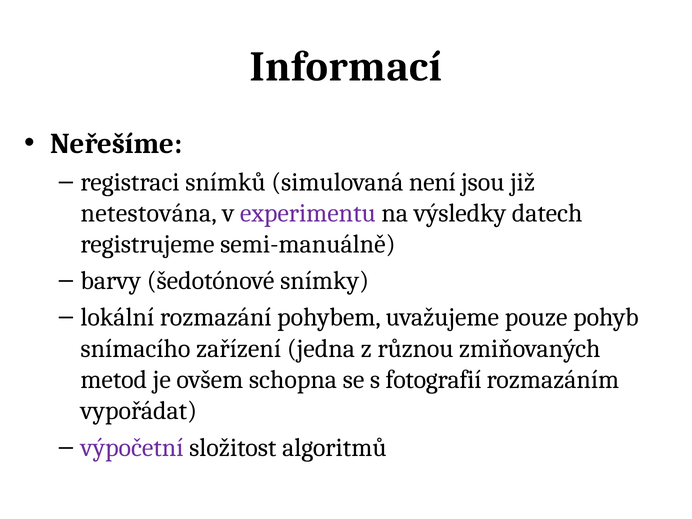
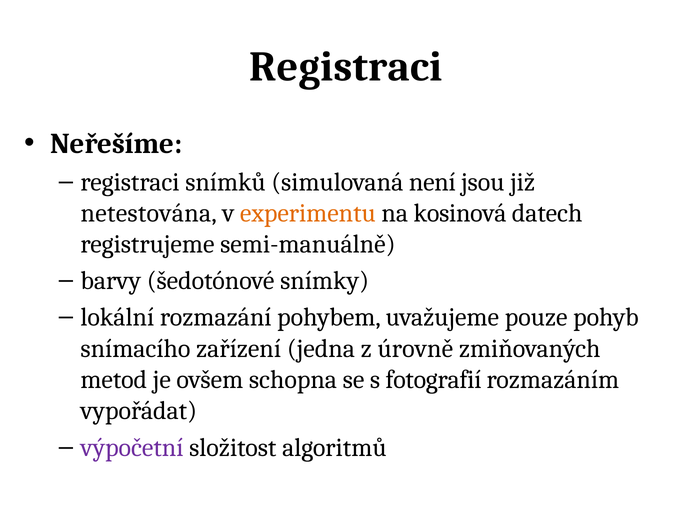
Informací: Informací -> Registraci (346, 67)
experimentu colour: purple -> orange (308, 213)
výsledky: výsledky -> kosinová (460, 213)
různou: různou -> úrovně (415, 349)
